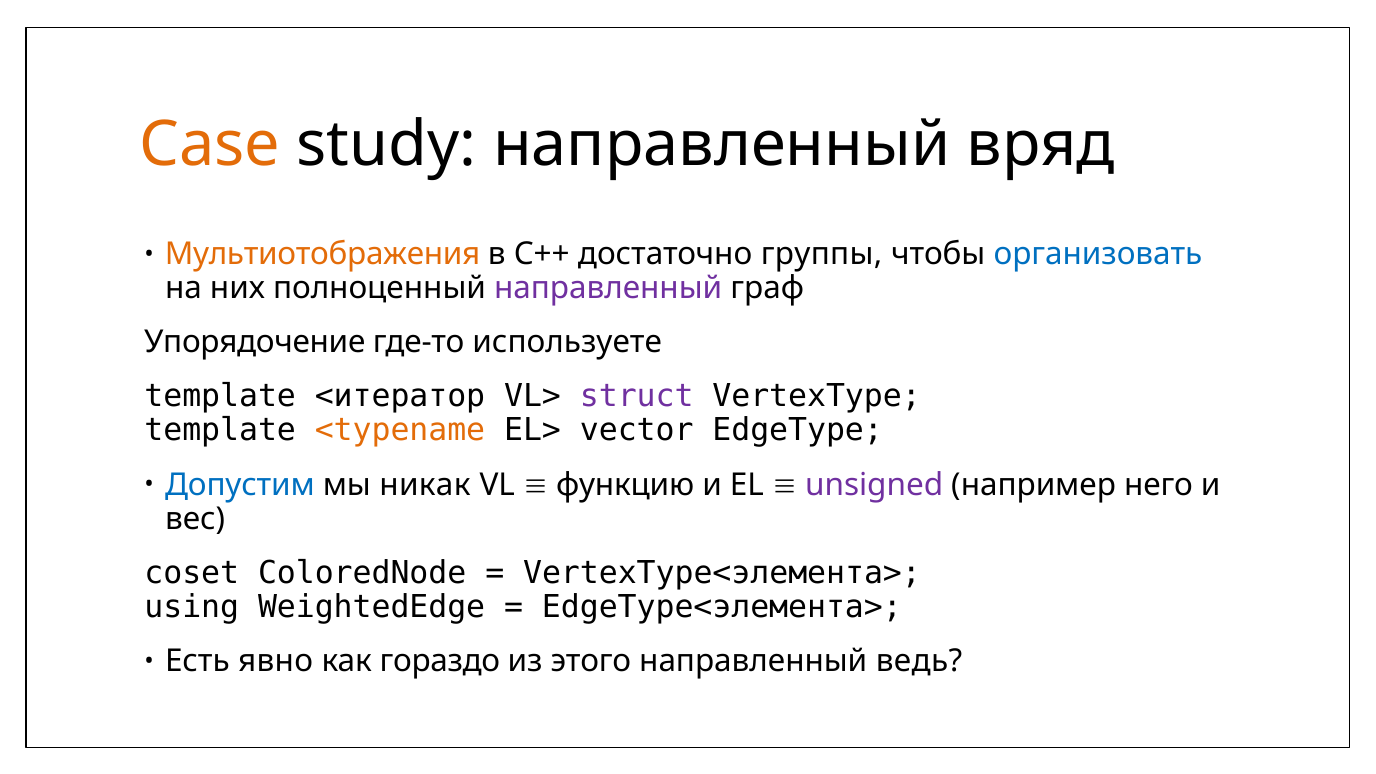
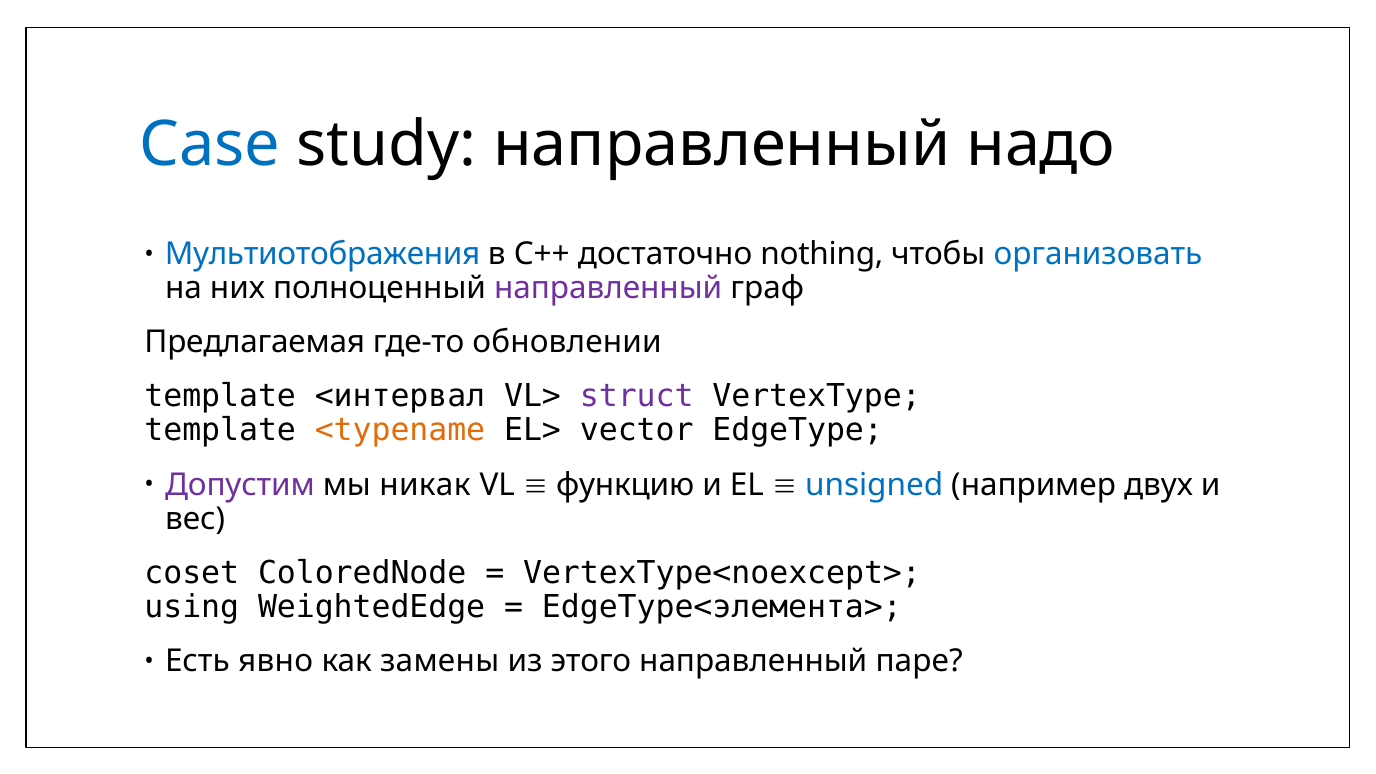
Case colour: orange -> blue (210, 145)
вряд: вряд -> надо (1041, 145)
Мультиотображения colour: orange -> blue (323, 254)
группы: группы -> nothing (822, 254)
Упорядочение: Упорядочение -> Предлагаемая (255, 342)
используете: используете -> обновлении (567, 342)
<итератор: <итератор -> <интервал (400, 396)
Допустим colour: blue -> purple (240, 485)
unsigned colour: purple -> blue (874, 485)
него: него -> двух (1159, 485)
VertexType<элемента>: VertexType<элемента> -> VertexType<noexcept> (722, 573)
гораздо: гораздо -> замены (440, 661)
ведь: ведь -> паре (919, 661)
